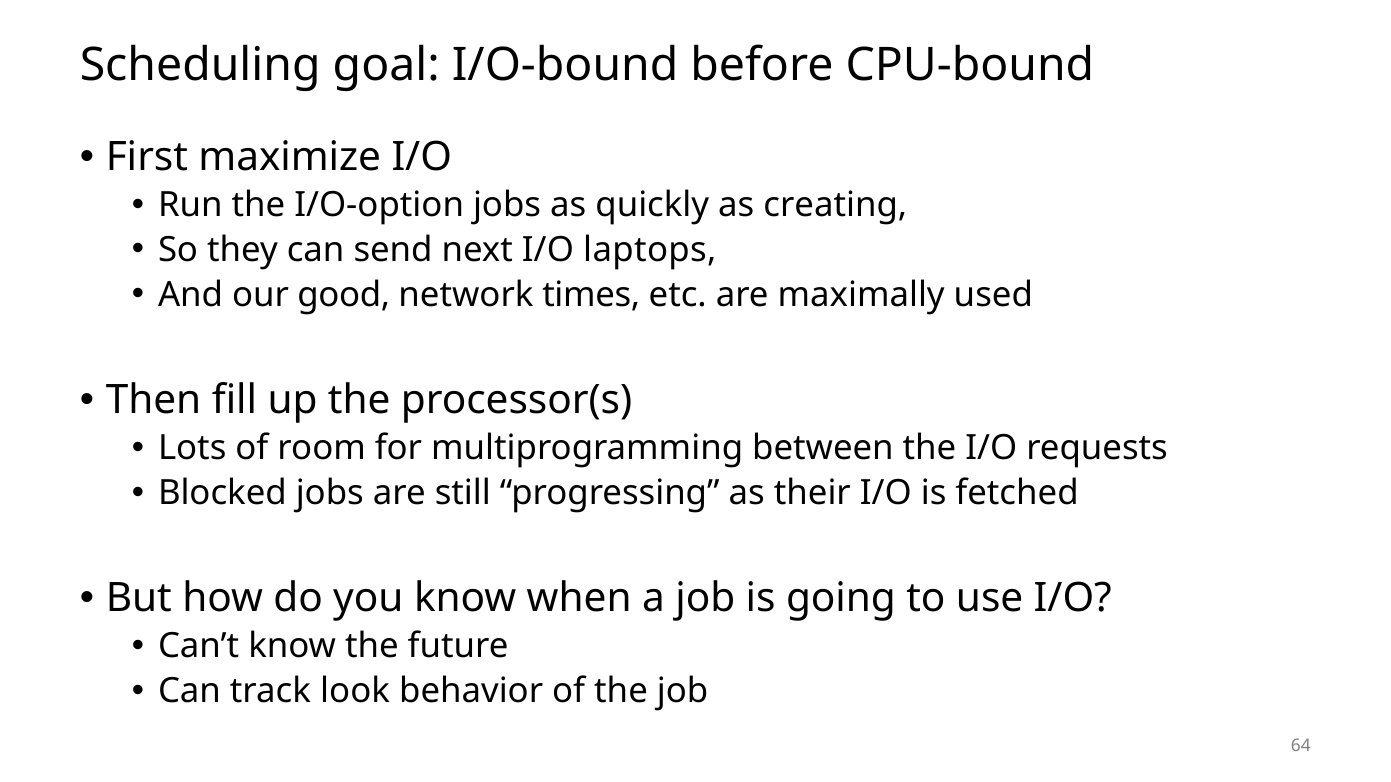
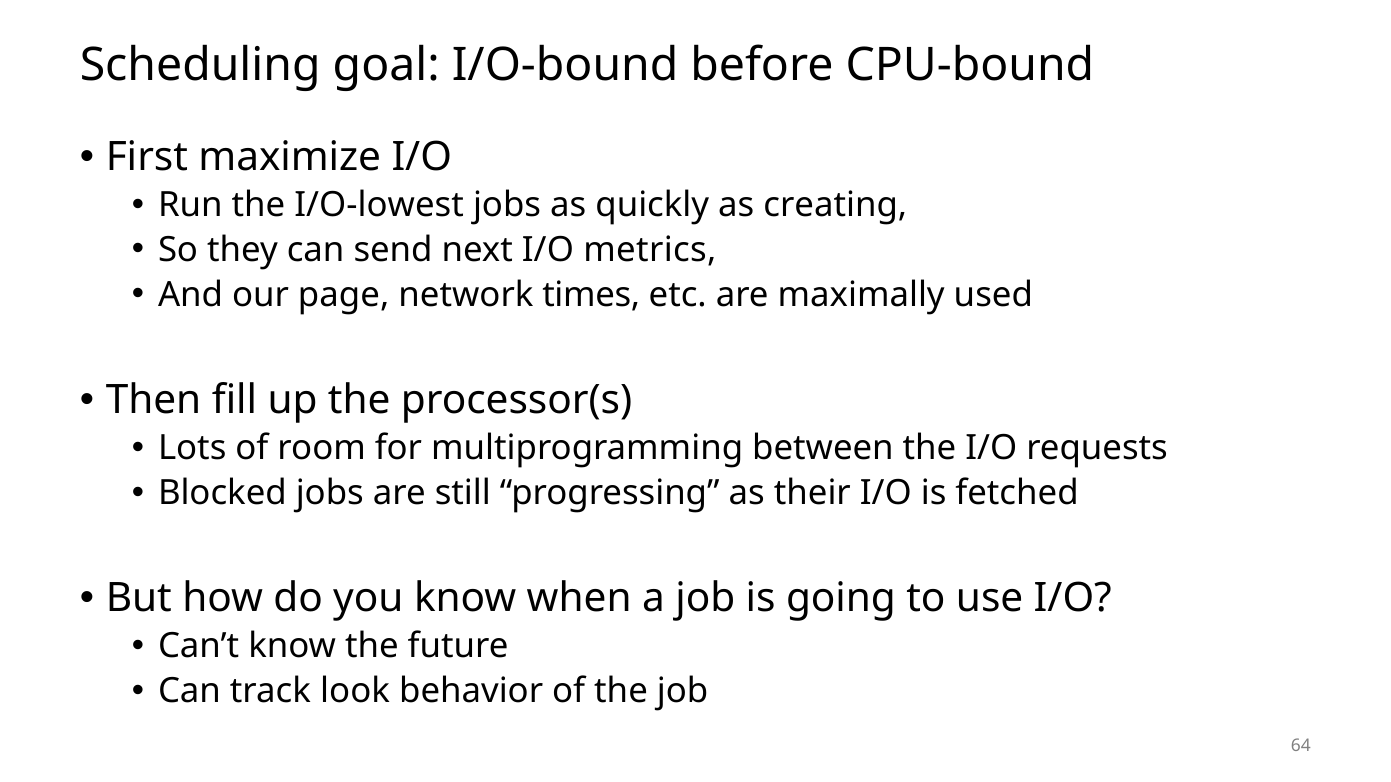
I/O-option: I/O-option -> I/O-lowest (379, 205)
laptops: laptops -> metrics (650, 250)
good: good -> page (344, 295)
